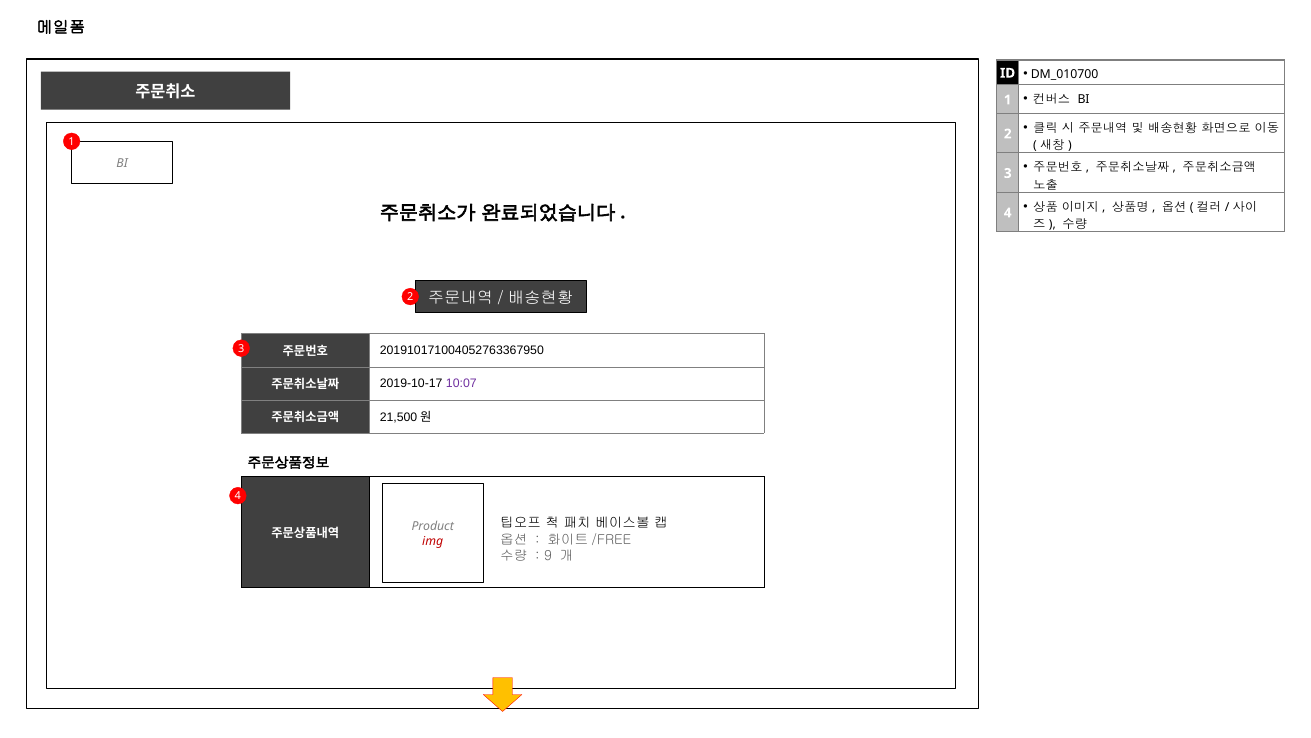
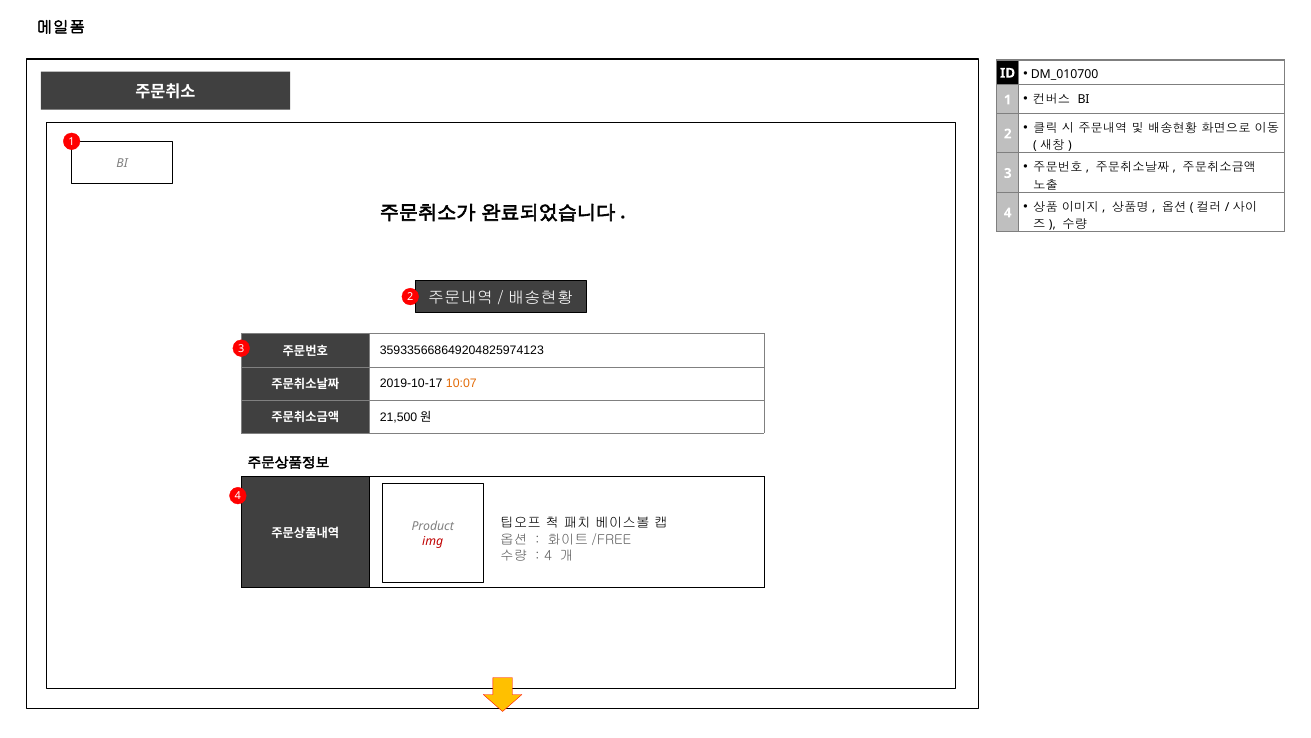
201910171004052763367950: 201910171004052763367950 -> 359335668649204825974123 (462, 350)
10:07 colour: purple -> orange (461, 383)
9: 9 -> 4 (548, 556)
